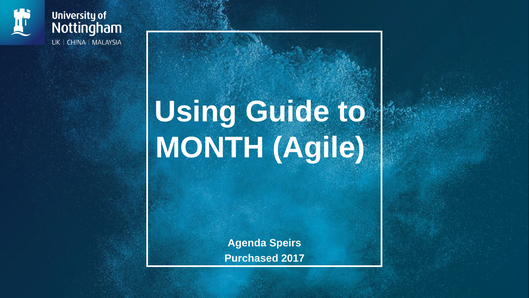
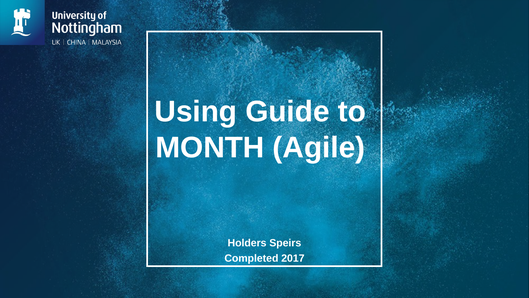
Agenda: Agenda -> Holders (247, 243)
Purchased: Purchased -> Completed (251, 258)
